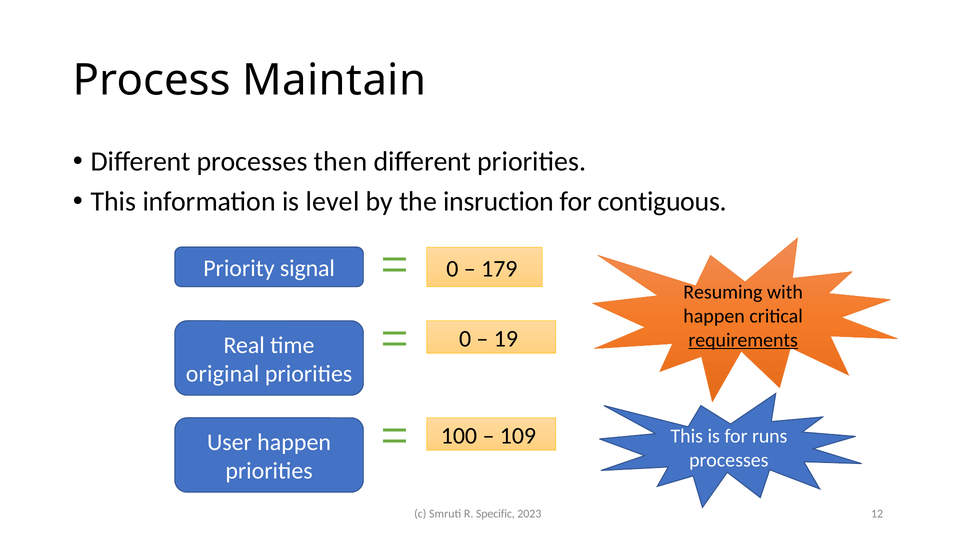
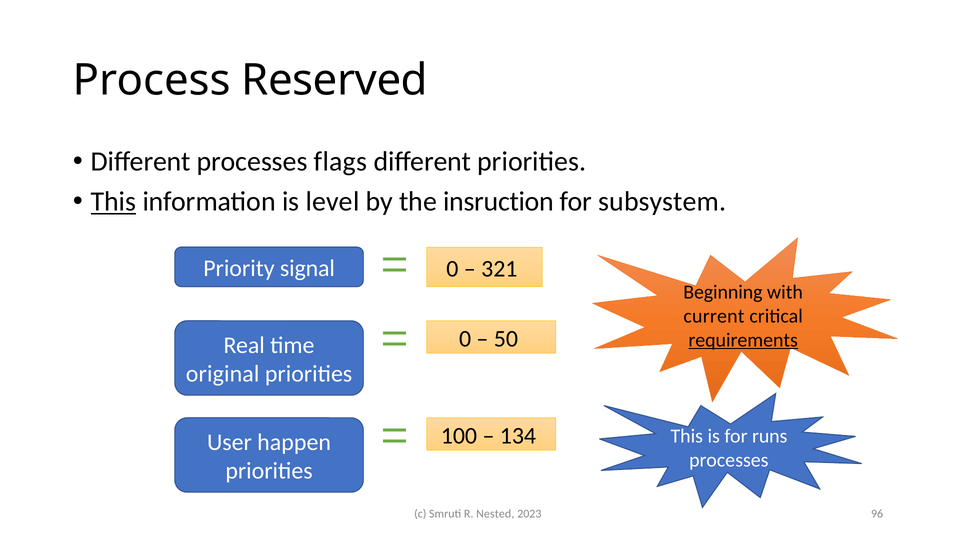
Maintain: Maintain -> Reserved (335, 80)
then: then -> flags (341, 162)
This underline: none -> present (114, 202)
contiguous: contiguous -> subsystem (662, 202)
179: 179 -> 321 (499, 269)
Resuming: Resuming -> Beginning (723, 292)
happen: happen -> current (714, 316)
19: 19 -> 50 (506, 339)
109: 109 -> 134 (518, 436)
Specific: Specific -> Nested (495, 513)
12: 12 -> 96 (877, 513)
